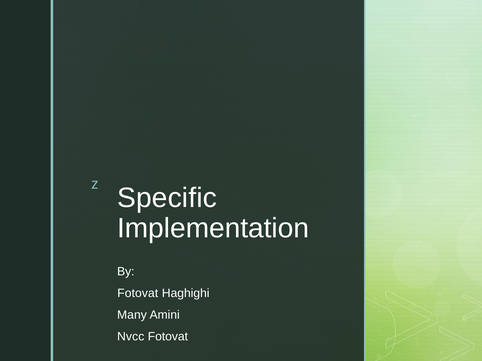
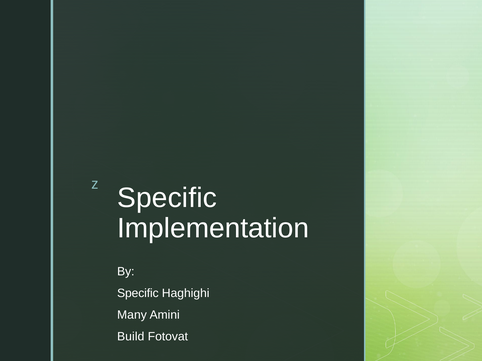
Fotovat: Fotovat -> Specific (138, 294)
Nvcc: Nvcc -> Build (131, 337)
